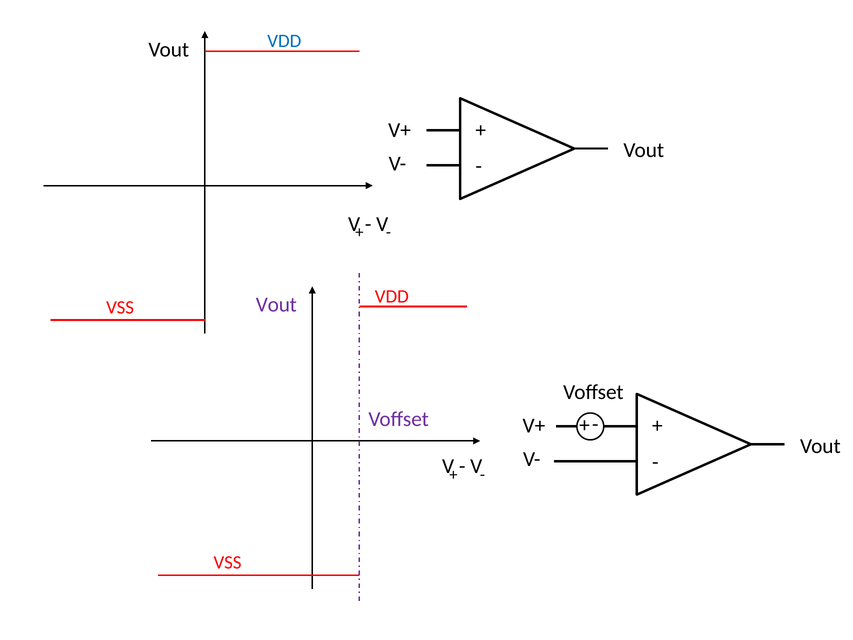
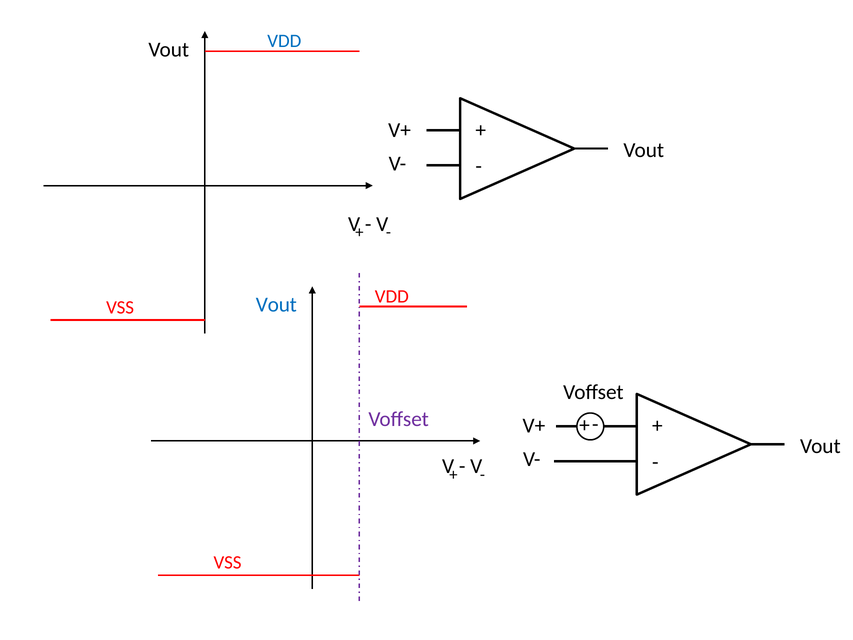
Vout colour: purple -> blue (276, 305)
